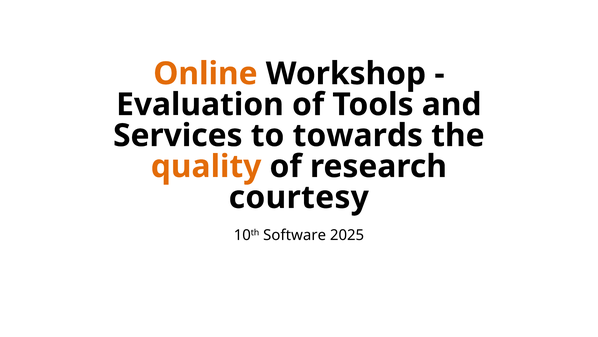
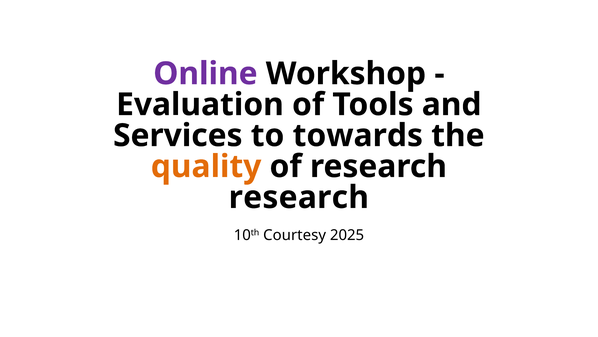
Online colour: orange -> purple (205, 74)
courtesy: courtesy -> research (299, 197)
Software: Software -> Courtesy (295, 235)
